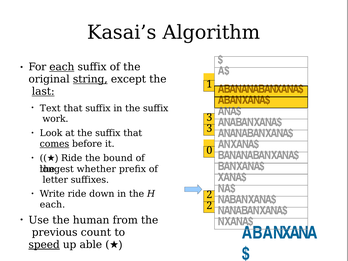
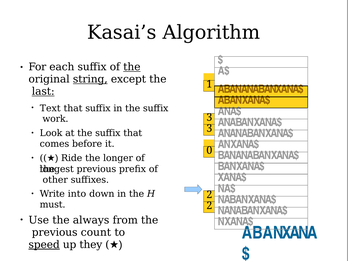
each underline: present -> none (62, 67)
the underline: none -> present (132, 67)
comes underline: present -> none (54, 144)
bound: bound -> longer (118, 158)
whether: whether -> previous (96, 169)
letter: letter -> other (55, 180)
Write ride: ride -> into (77, 194)
each: each -> must (53, 205)
human: human -> always (91, 220)
able: able -> they (91, 245)
